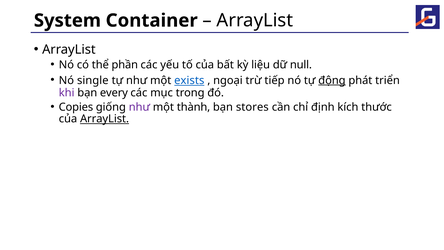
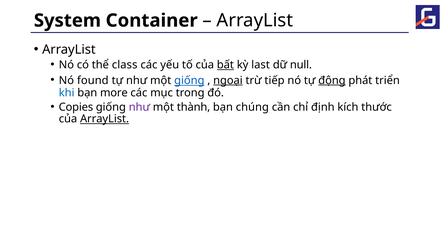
phần: phần -> class (125, 65)
bất underline: none -> present (225, 65)
liệu: liệu -> last (261, 65)
single: single -> found (93, 80)
một exists: exists -> giống (189, 80)
ngoại underline: none -> present (228, 80)
khi colour: purple -> blue (67, 93)
every: every -> more (114, 93)
stores: stores -> chúng (252, 107)
